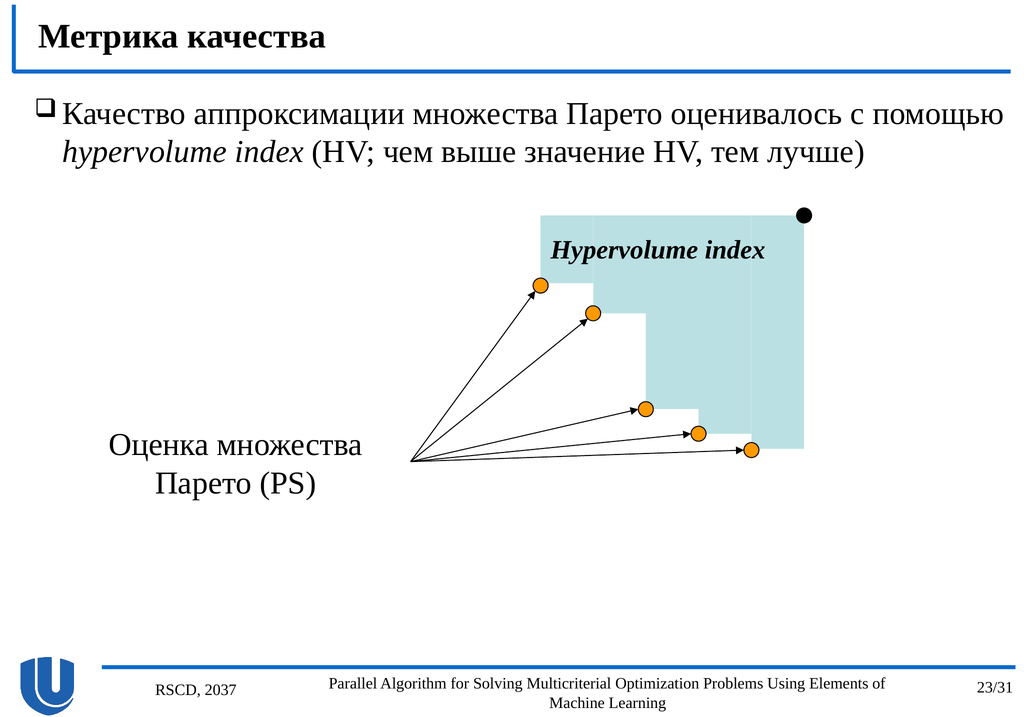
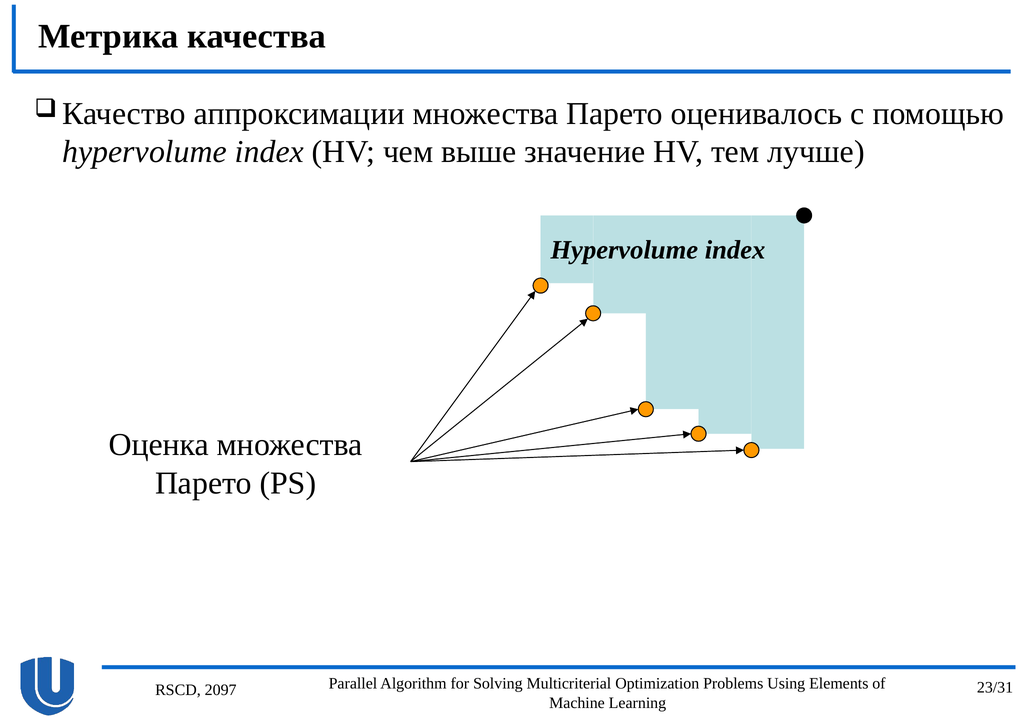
2037: 2037 -> 2097 (221, 690)
